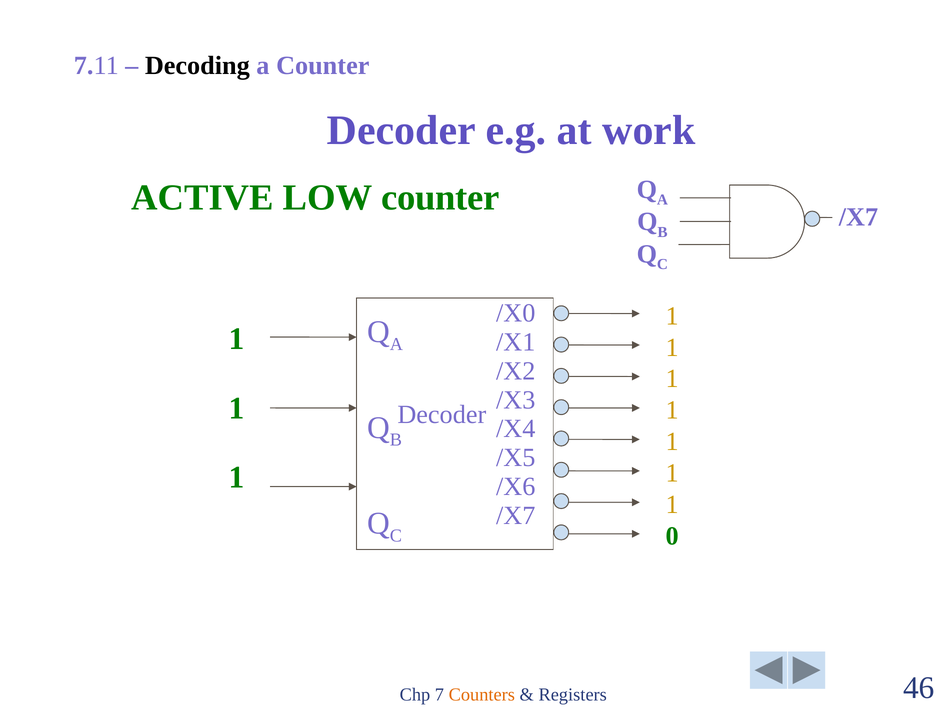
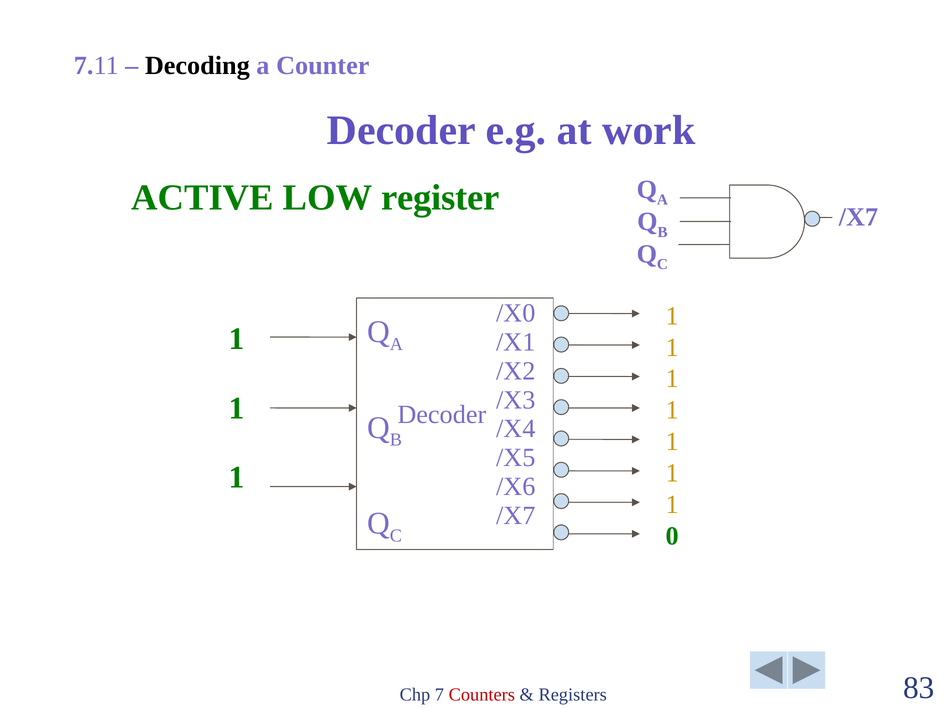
LOW counter: counter -> register (440, 198)
Counters colour: orange -> red (482, 695)
46: 46 -> 83 (919, 688)
